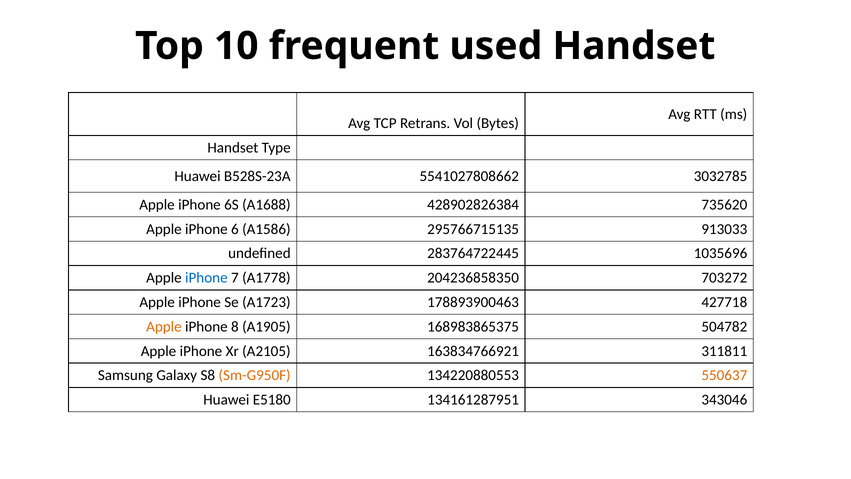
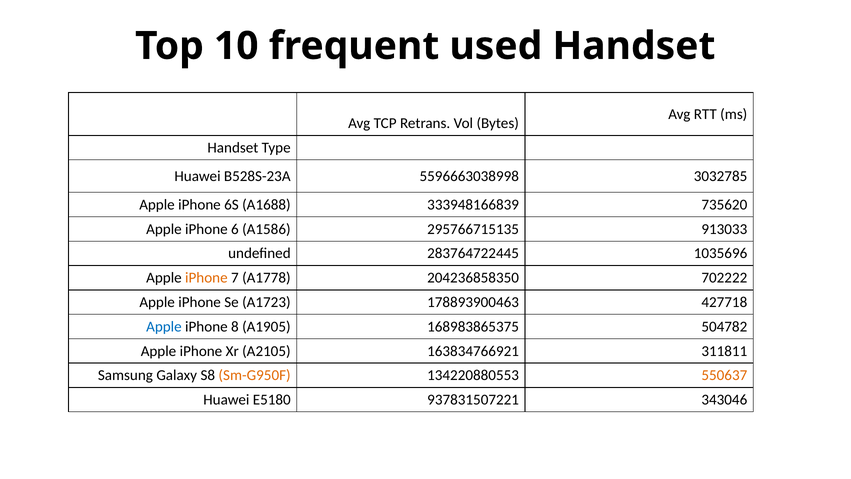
5541027808662: 5541027808662 -> 5596663038998 (469, 176)
428902826384: 428902826384 -> 333948166839 (473, 205)
iPhone colour: blue -> orange (206, 278)
703272: 703272 -> 702222 (724, 278)
Apple colour: orange -> blue (164, 326)
134161287951: 134161287951 -> 937831507221 (473, 400)
